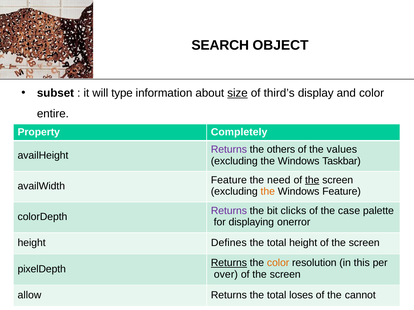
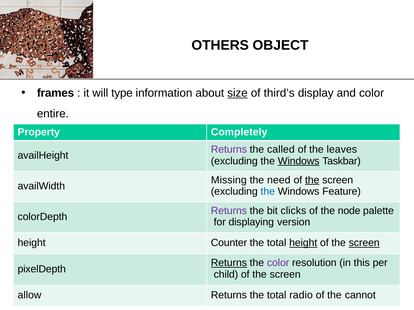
SEARCH: SEARCH -> OTHERS (220, 45)
subset: subset -> frames (56, 93)
others: others -> called (281, 150)
values: values -> leaves (342, 150)
Windows underline: none -> present (299, 161)
Feature: Feature -> Missing (229, 180)
the colour: orange -> blue (268, 192)
case: case -> node (349, 211)
onerror: onerror -> version (294, 223)
Defines: Defines -> Counter (229, 243)
height underline: none -> present (303, 243)
screen underline: none -> present (364, 243)
color colour: orange -> purple (278, 263)
over: over -> child (226, 275)
loses: loses -> radio (301, 295)
